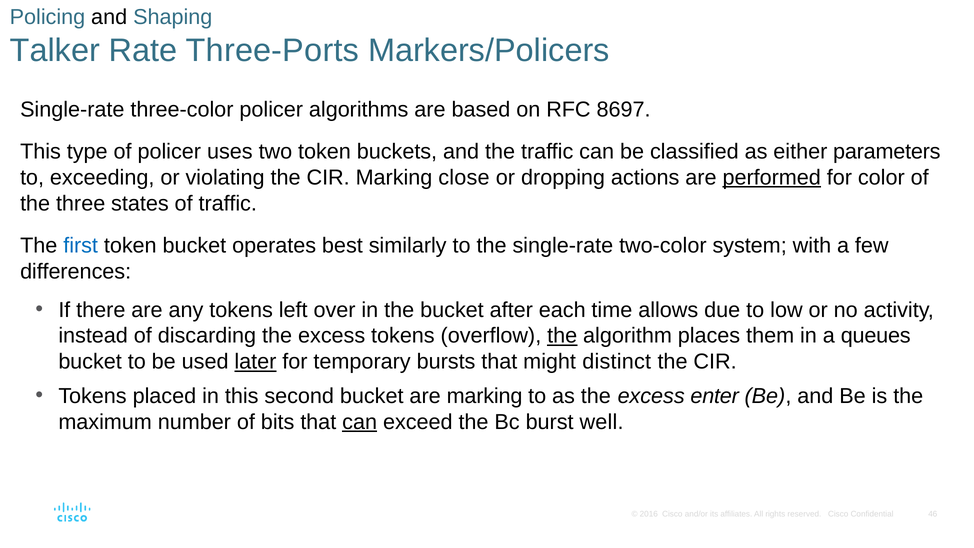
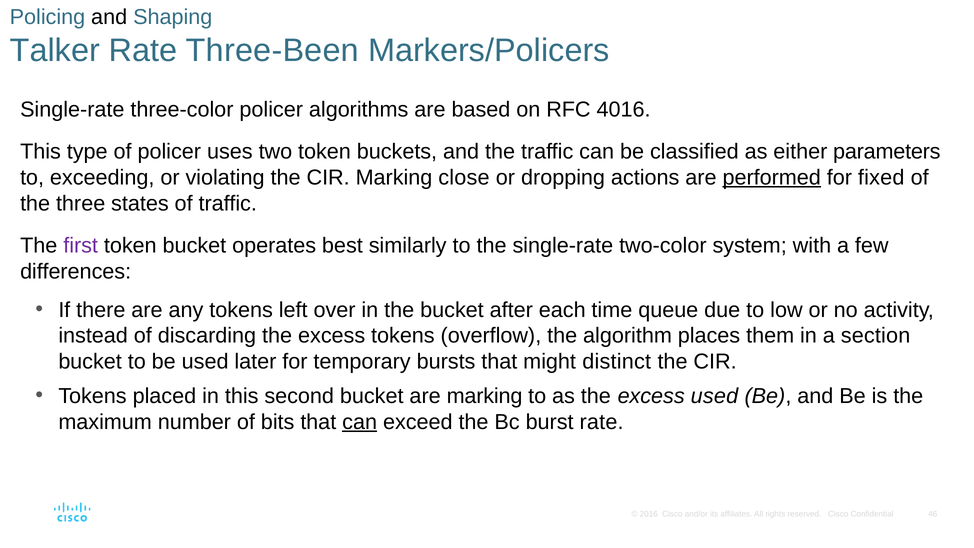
Three-Ports: Three-Ports -> Three-Been (272, 50)
8697: 8697 -> 4016 (624, 109)
color: color -> fixed (881, 178)
first colour: blue -> purple (81, 246)
allows: allows -> queue (668, 310)
the underline: present -> none (562, 336)
queues: queues -> section (876, 336)
later underline: present -> none (255, 362)
excess enter: enter -> used (714, 396)
burst well: well -> rate (602, 422)
